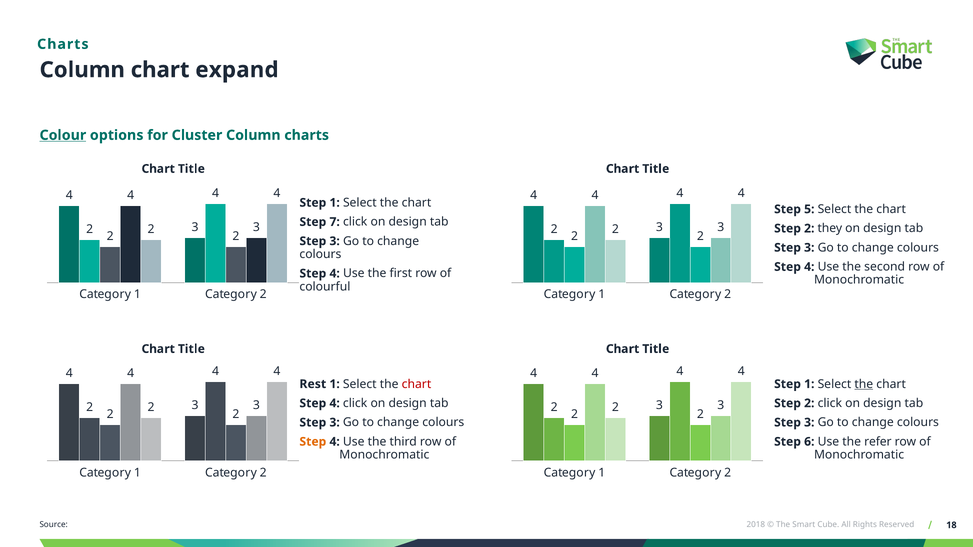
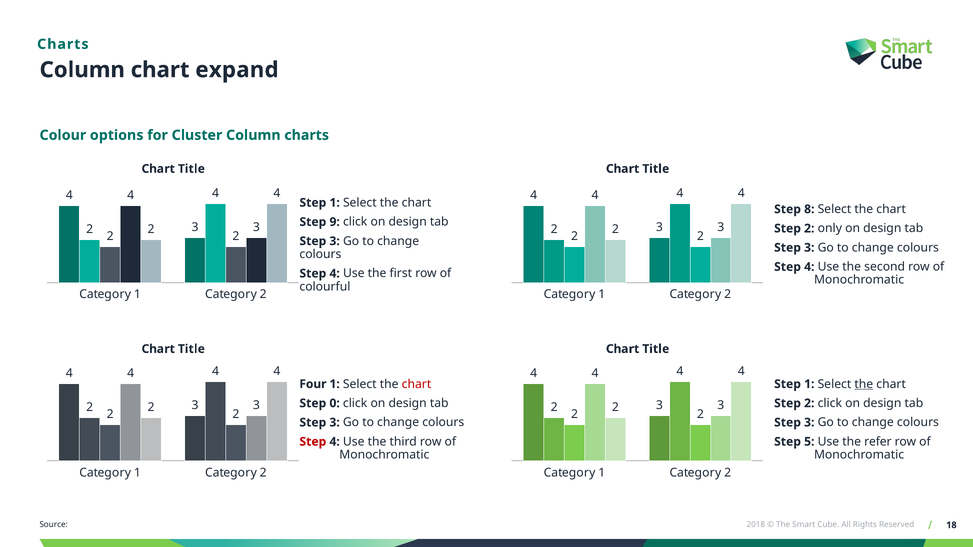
Colour underline: present -> none (63, 135)
5: 5 -> 8 (809, 209)
7: 7 -> 9 (335, 222)
they: they -> only (830, 229)
Rest: Rest -> Four (313, 384)
4: 4 -> 0 (335, 403)
Step colour: orange -> red (313, 442)
6: 6 -> 5 (809, 442)
